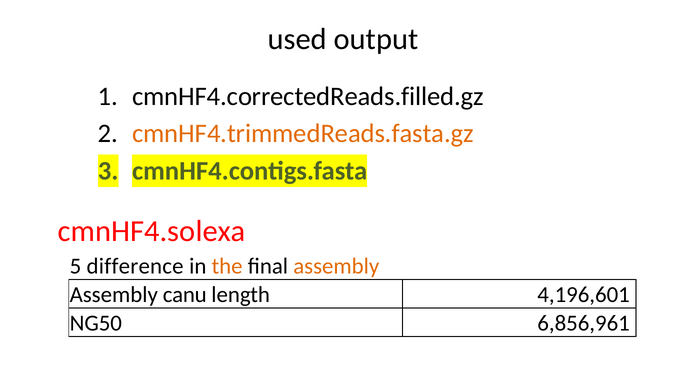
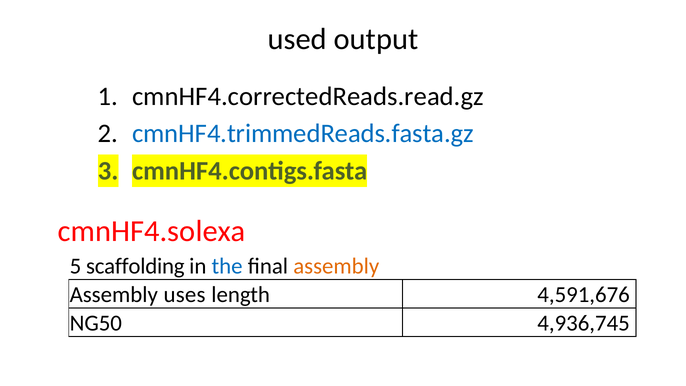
cmnHF4.correctedReads.filled.gz: cmnHF4.correctedReads.filled.gz -> cmnHF4.correctedReads.read.gz (308, 96)
cmnHF4.trimmedReads.fasta.gz colour: orange -> blue (303, 134)
difference: difference -> scaffolding (135, 266)
the colour: orange -> blue (227, 266)
canu: canu -> uses (185, 295)
4,196,601: 4,196,601 -> 4,591,676 (584, 295)
6,856,961: 6,856,961 -> 4,936,745 (584, 323)
